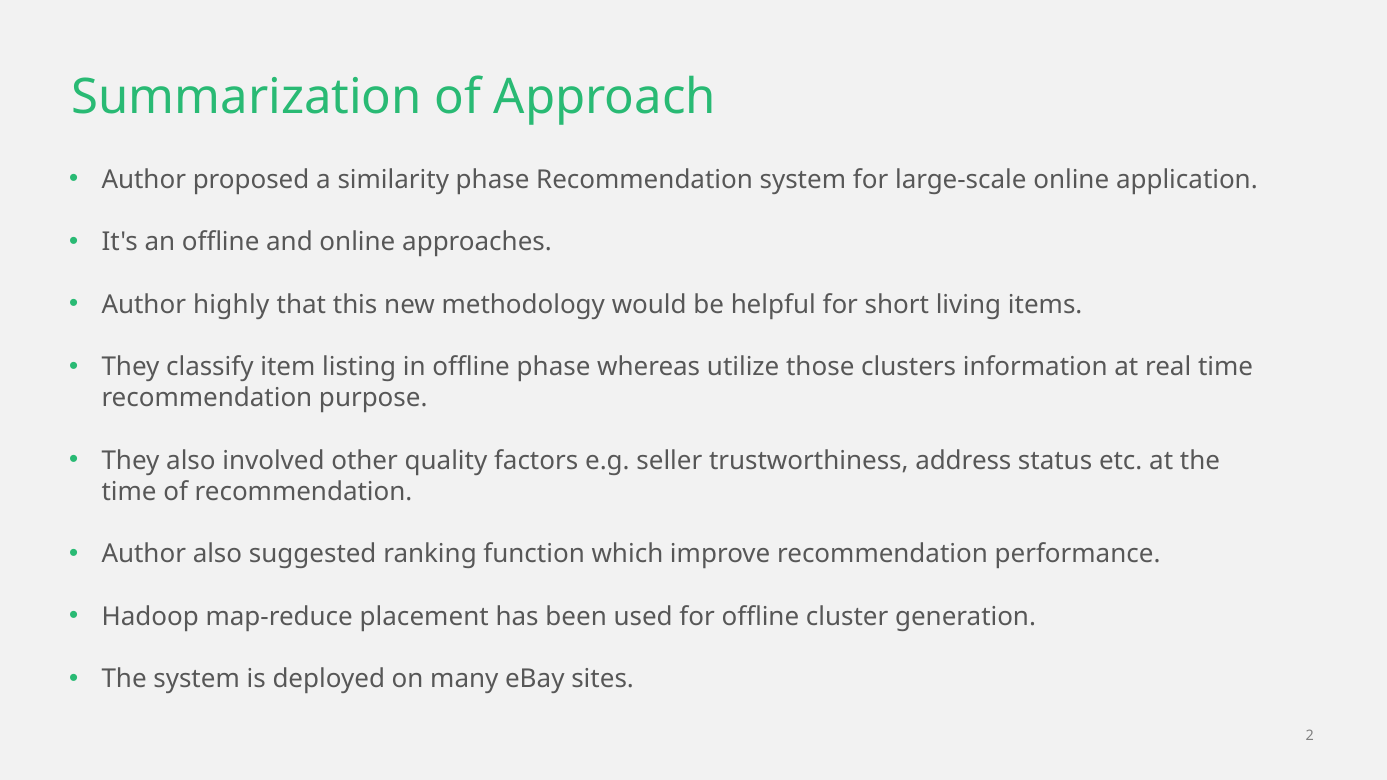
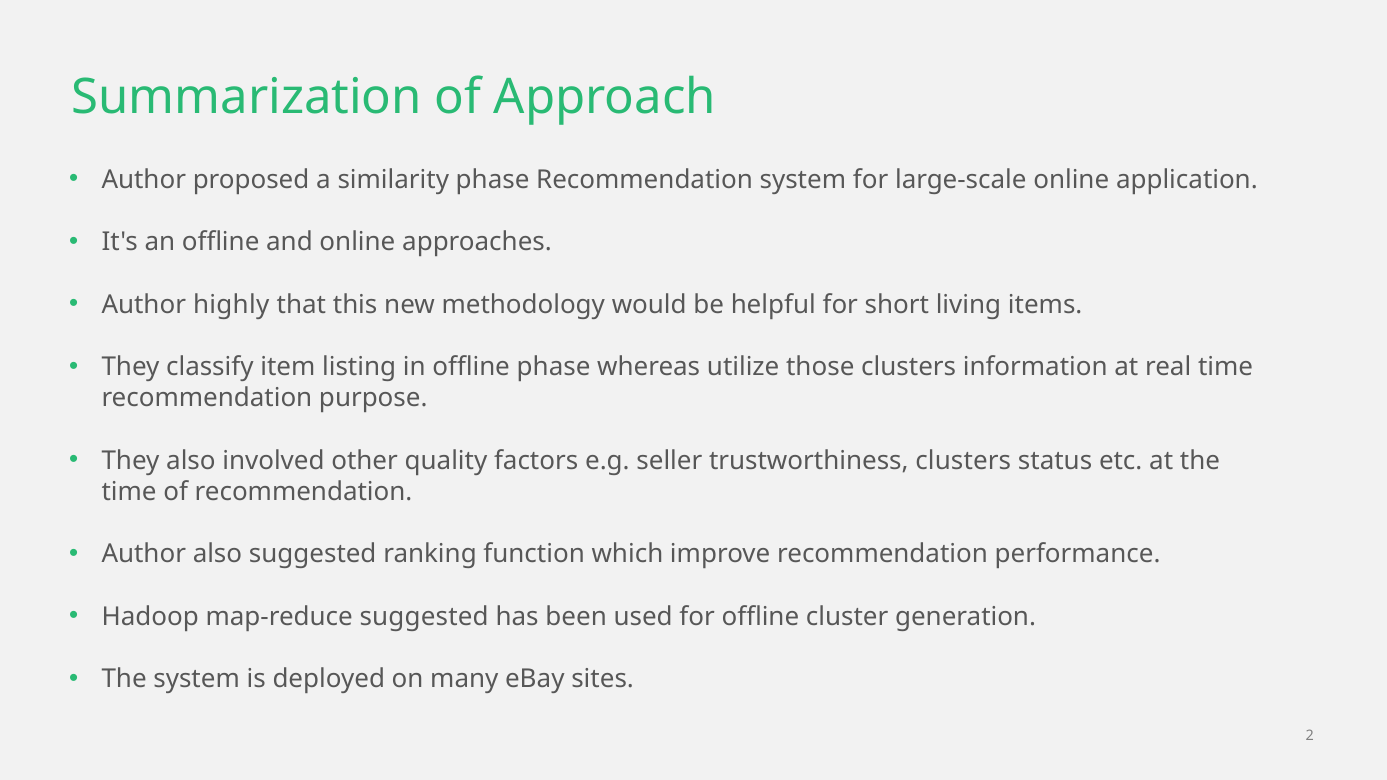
trustworthiness address: address -> clusters (963, 461)
map-reduce placement: placement -> suggested (424, 617)
